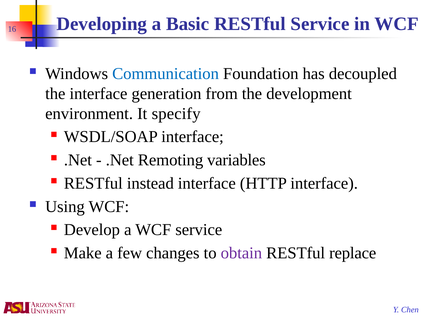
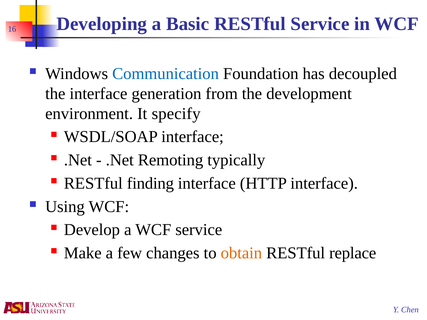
variables: variables -> typically (236, 160)
instead: instead -> finding (150, 183)
obtain colour: purple -> orange (241, 253)
